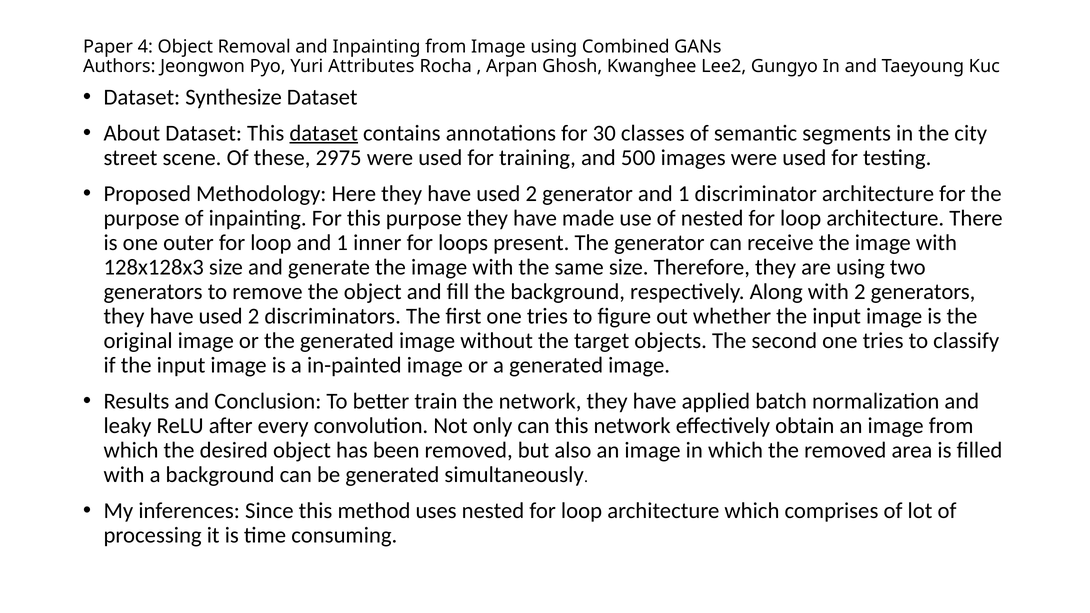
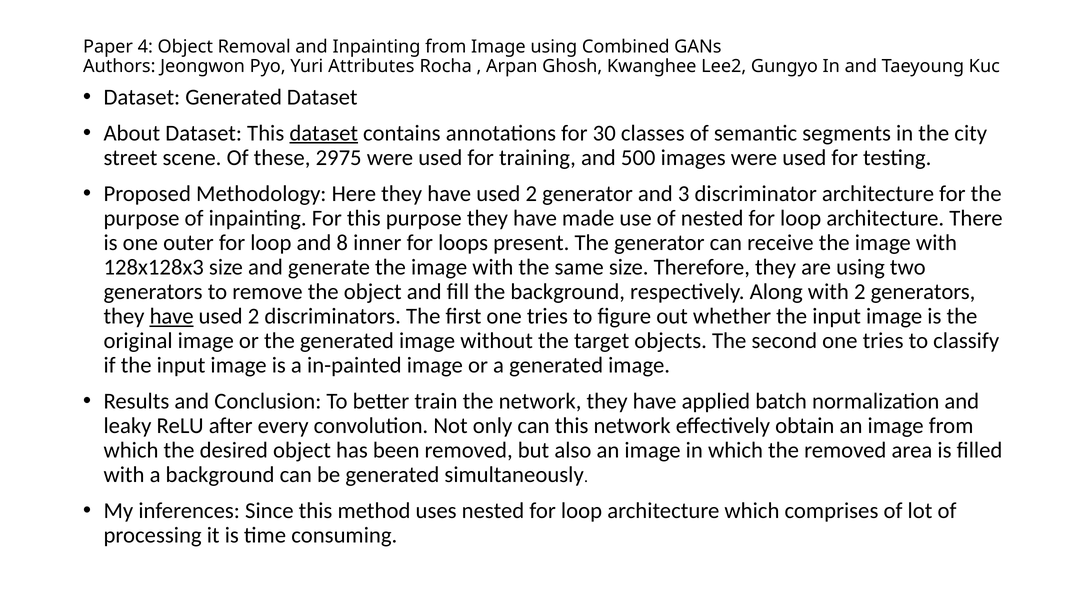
Dataset Synthesize: Synthesize -> Generated (234, 97)
generator and 1: 1 -> 3 (684, 194)
loop and 1: 1 -> 8 (342, 243)
have underline: none -> present (172, 316)
